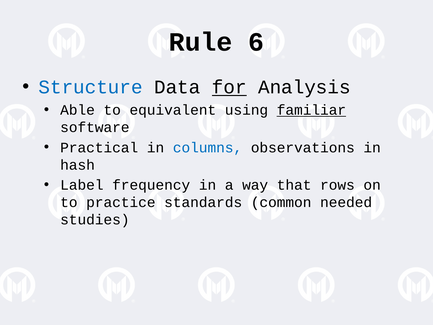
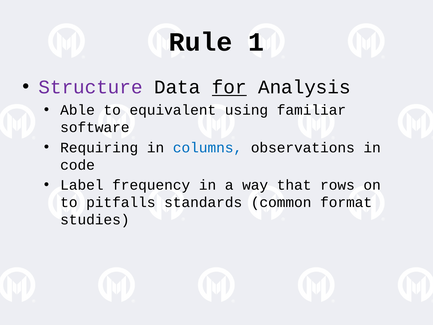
6: 6 -> 1 (256, 42)
Structure colour: blue -> purple (91, 87)
familiar underline: present -> none (311, 110)
Practical: Practical -> Requiring (99, 148)
hash: hash -> code (78, 165)
practice: practice -> pitfalls (121, 202)
needed: needed -> format (346, 202)
